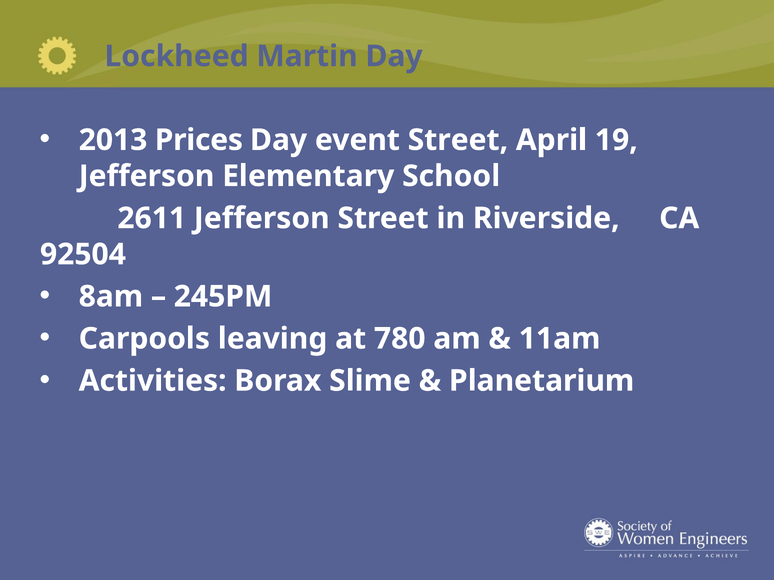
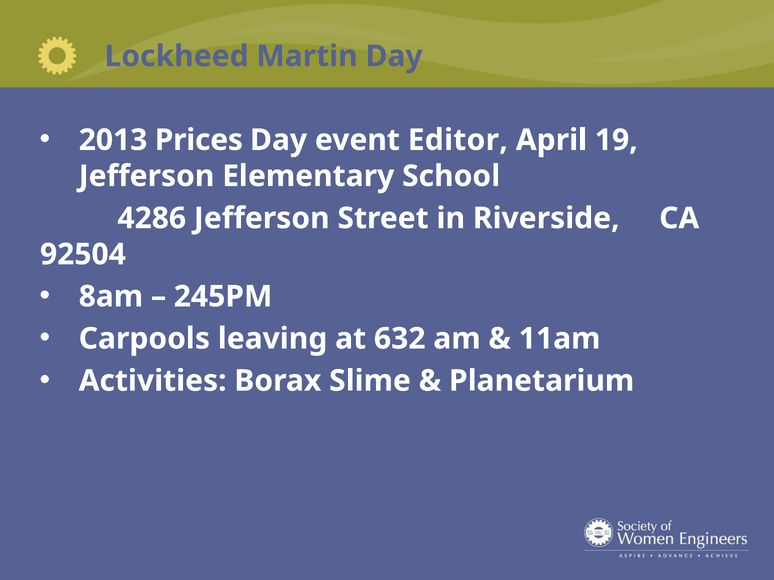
event Street: Street -> Editor (458, 140)
2611: 2611 -> 4286 (152, 218)
780: 780 -> 632 (400, 339)
